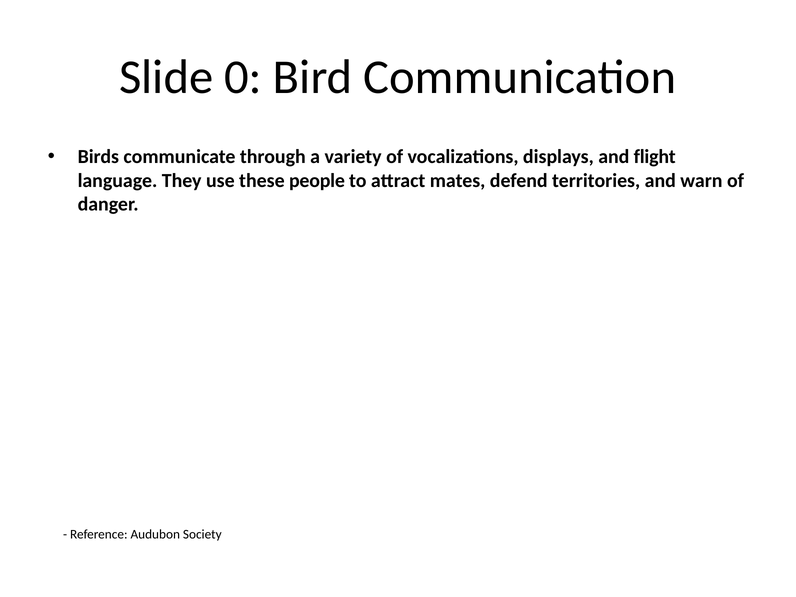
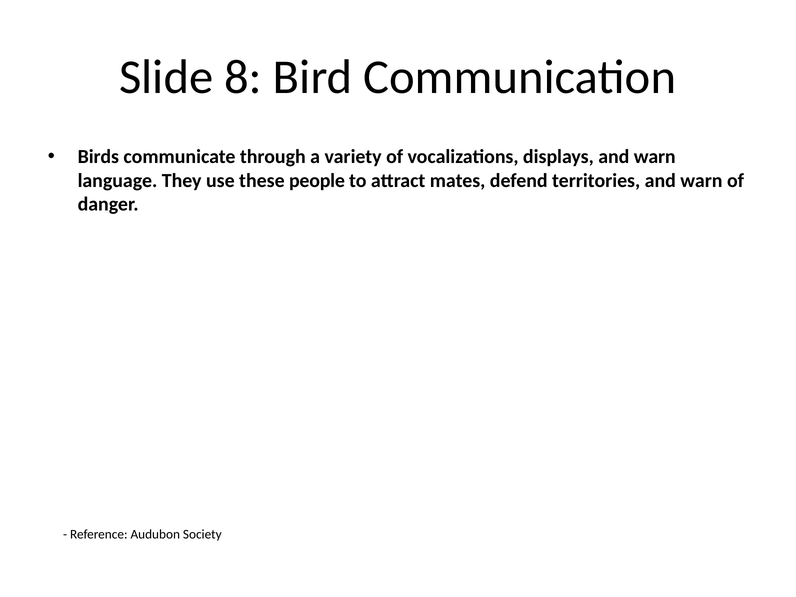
0: 0 -> 8 (243, 77)
displays and flight: flight -> warn (655, 157)
